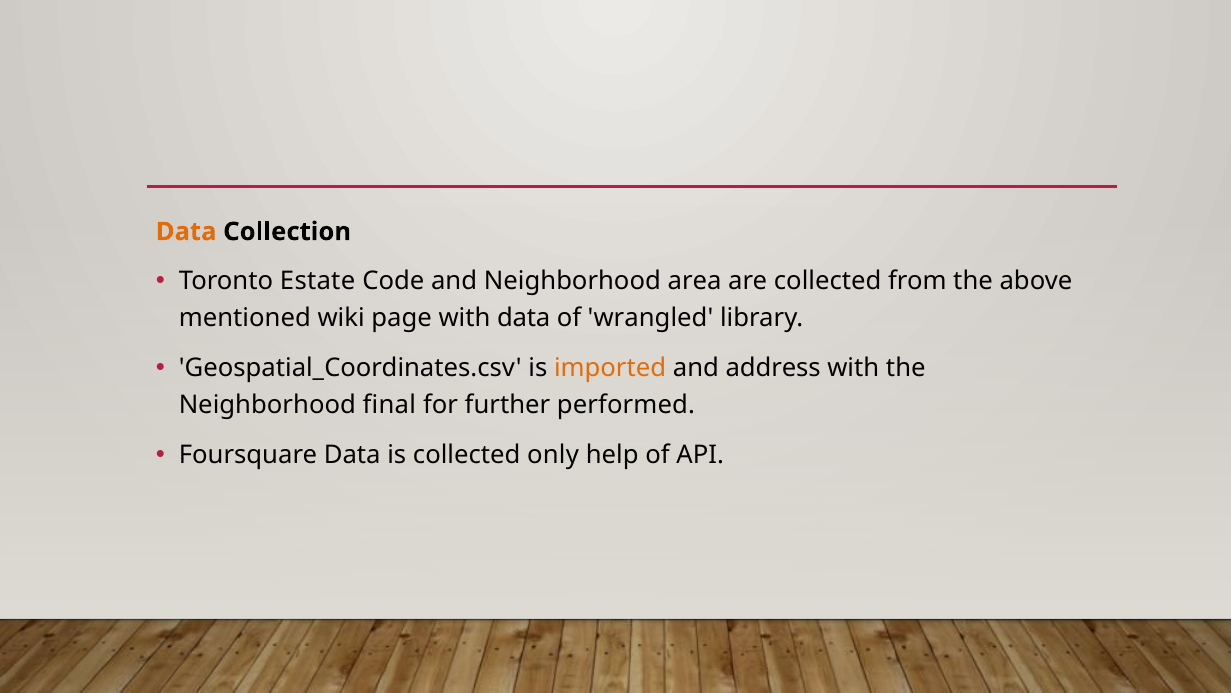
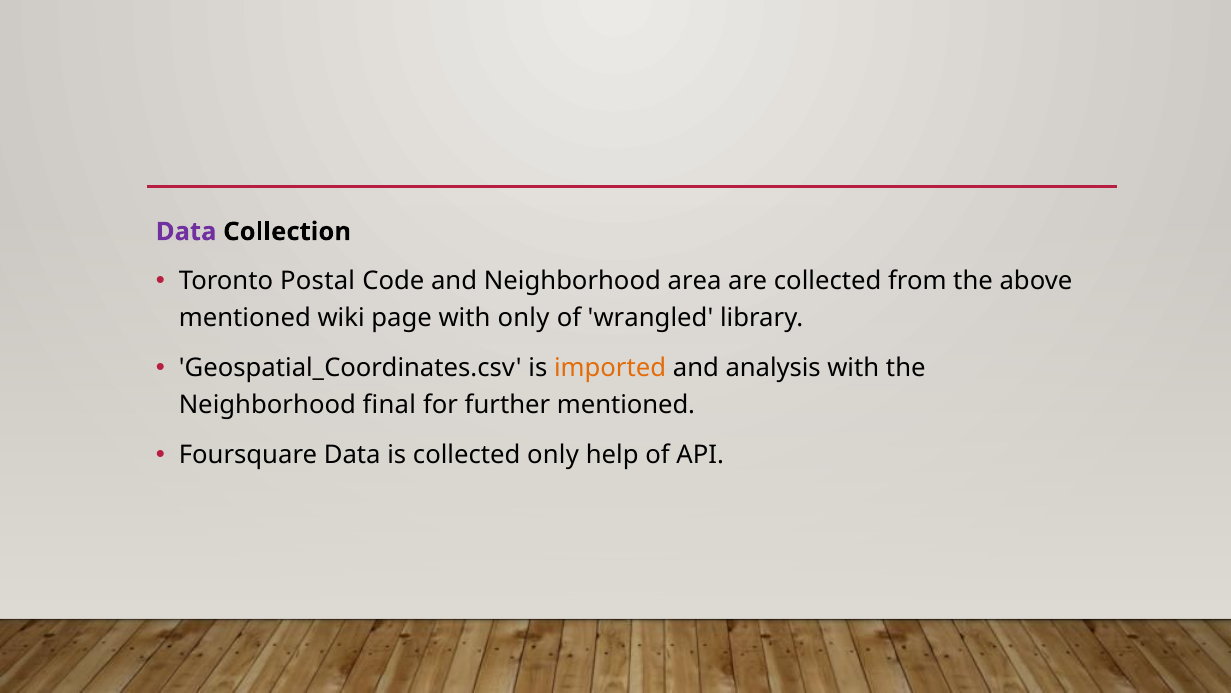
Data colour: orange -> purple (186, 231)
Estate: Estate -> Postal (318, 281)
with data: data -> only (523, 318)
address: address -> analysis (773, 368)
further performed: performed -> mentioned (626, 405)
